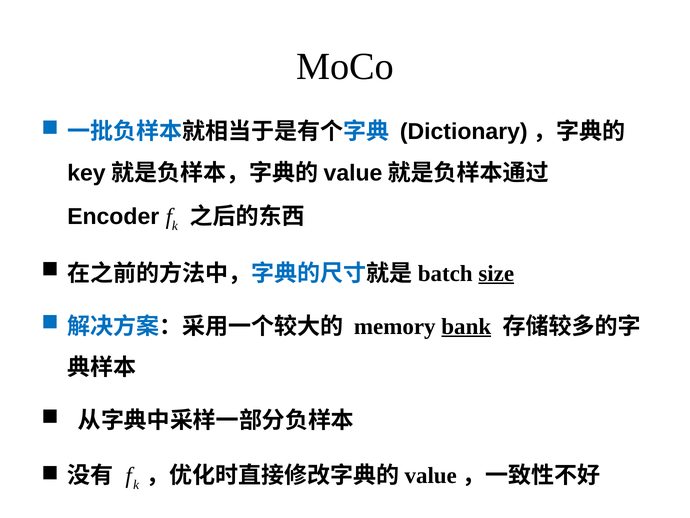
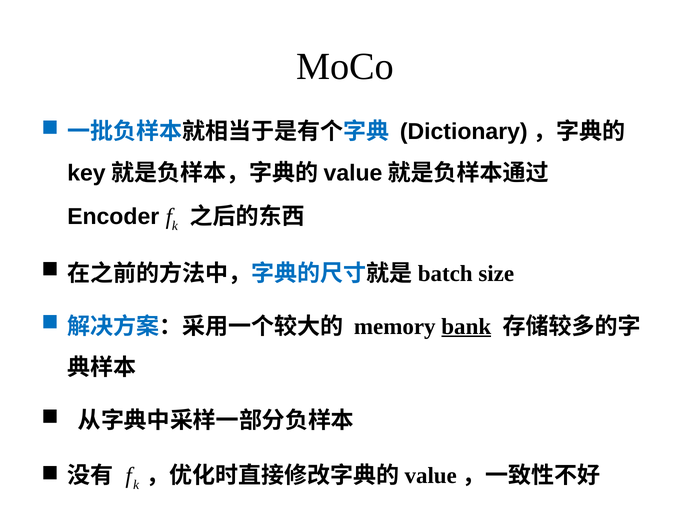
size underline: present -> none (496, 273)
